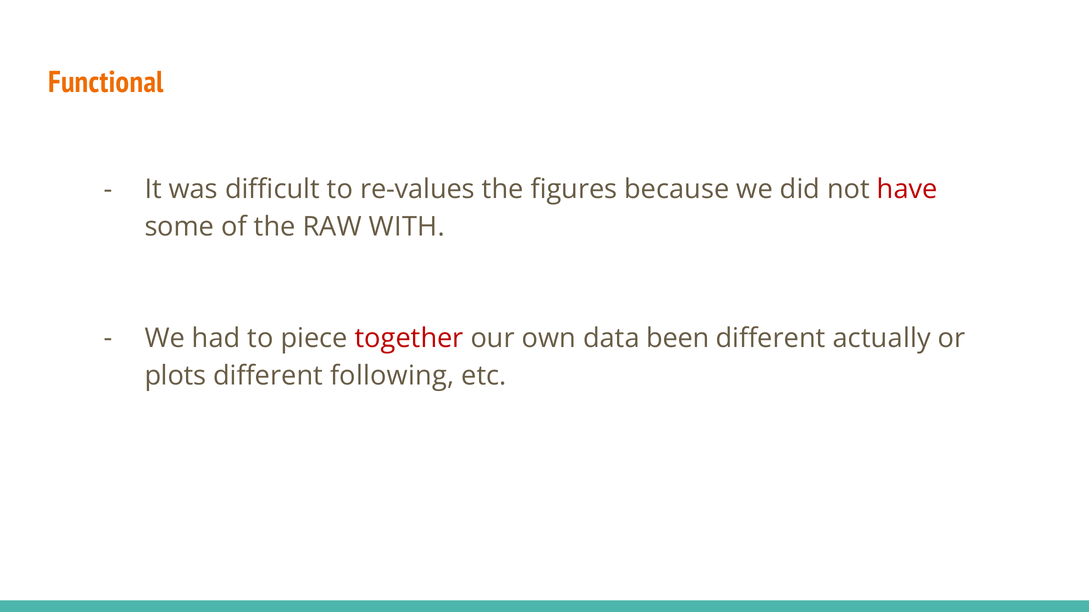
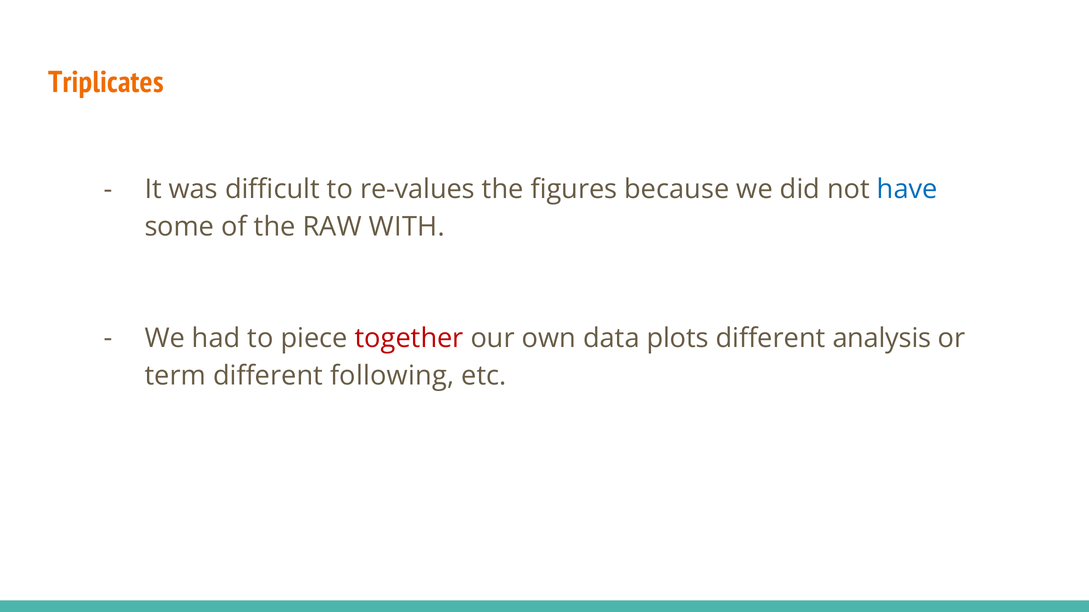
Functional: Functional -> Triplicates (106, 83)
have colour: red -> blue (907, 190)
been: been -> plots (678, 339)
actually: actually -> analysis (882, 339)
plots: plots -> term (175, 376)
